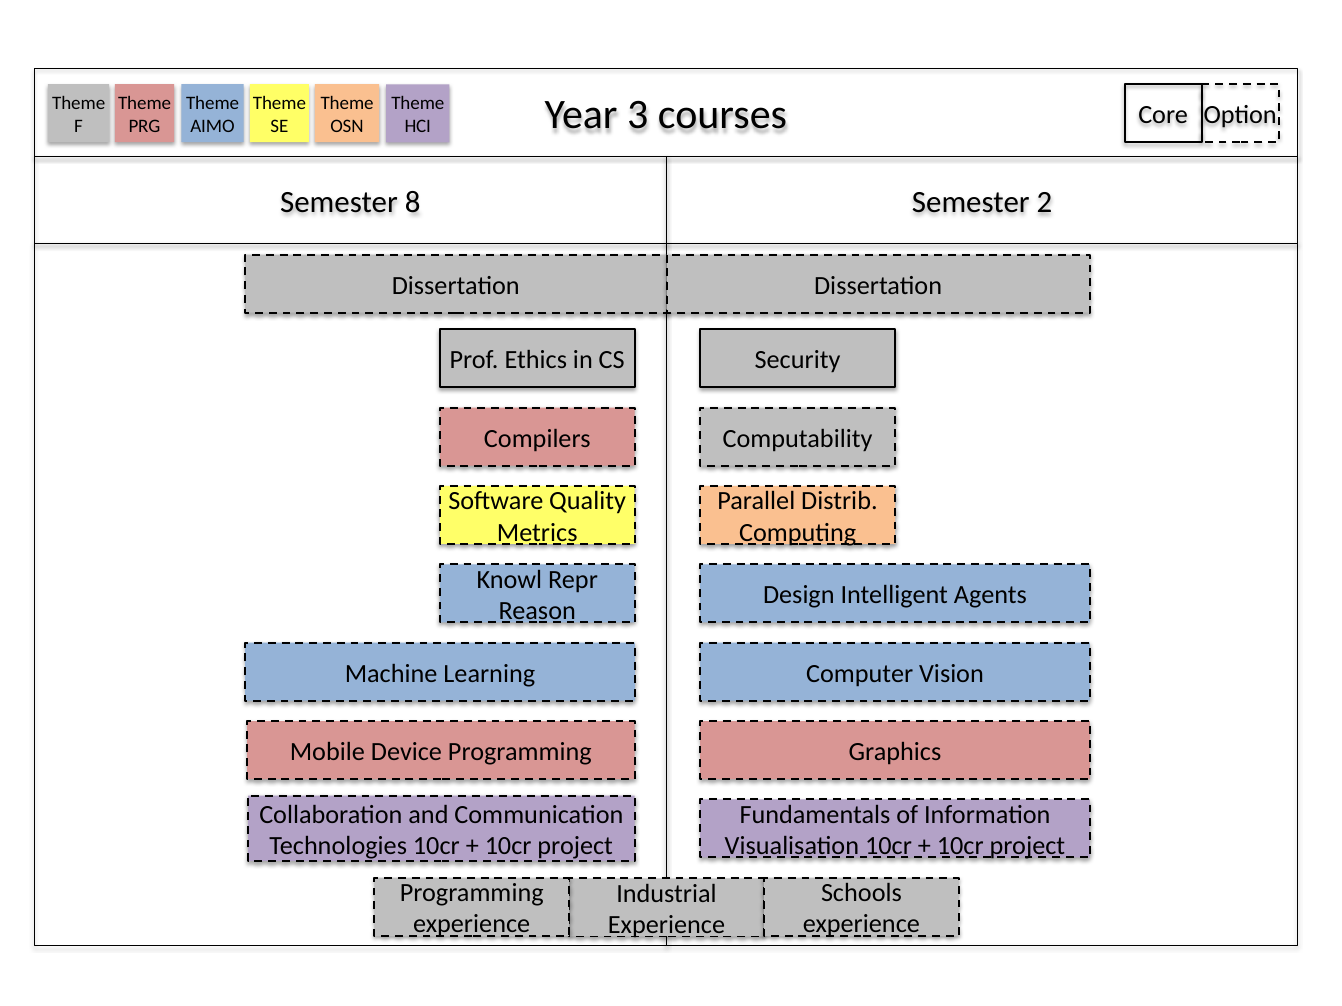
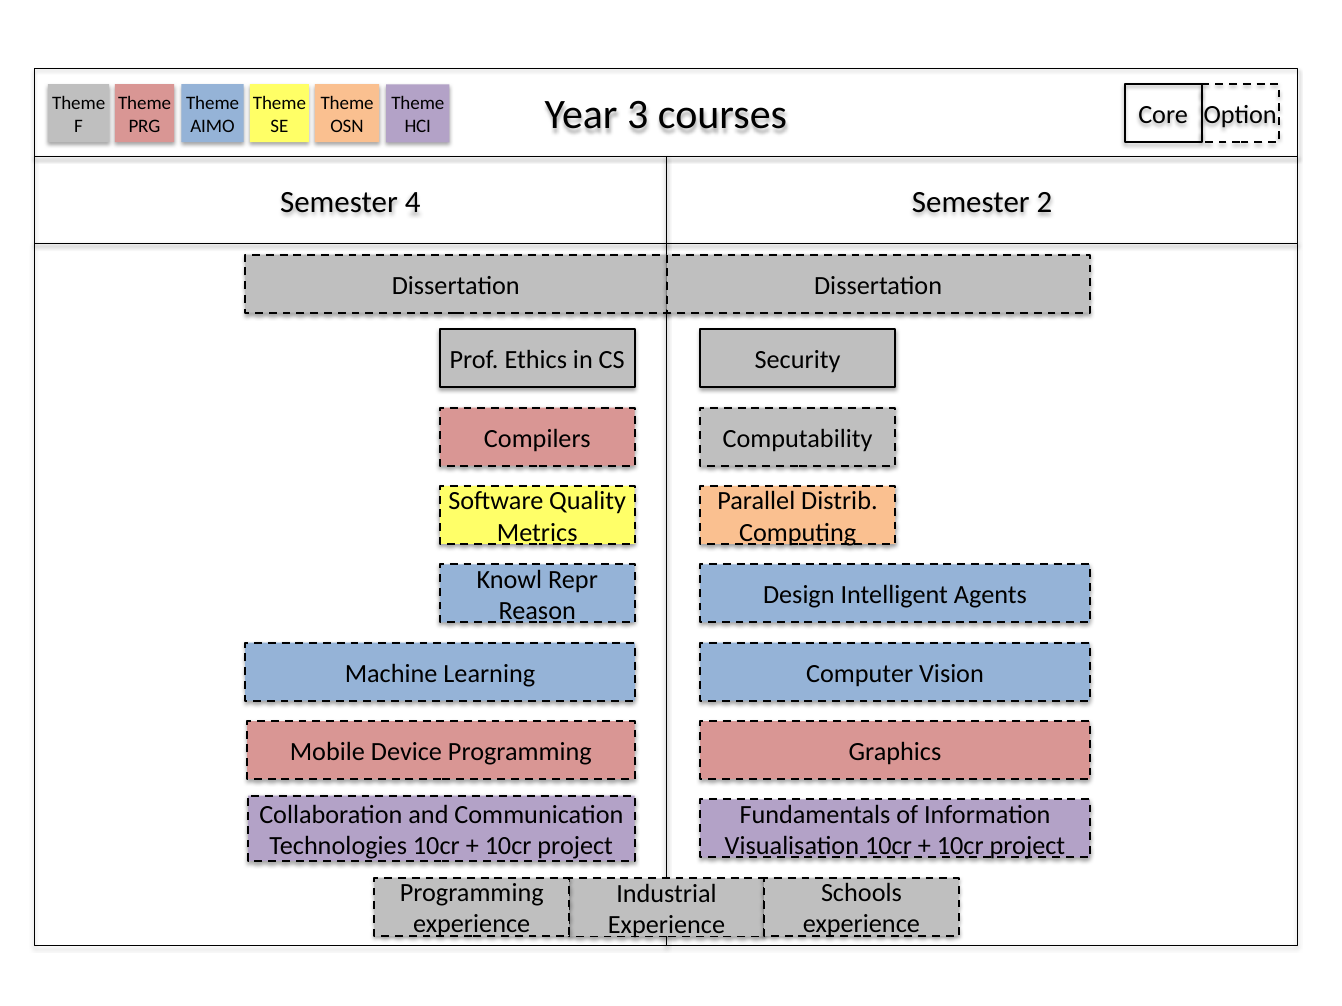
8: 8 -> 4 (413, 202)
